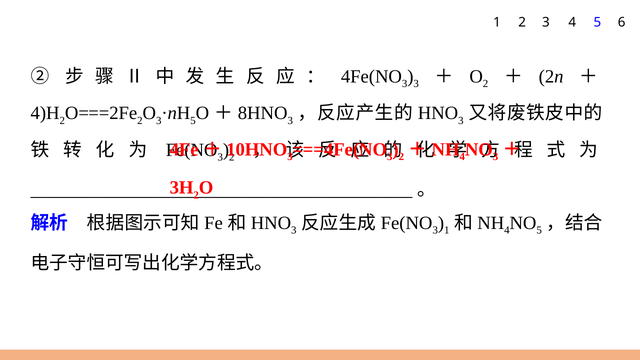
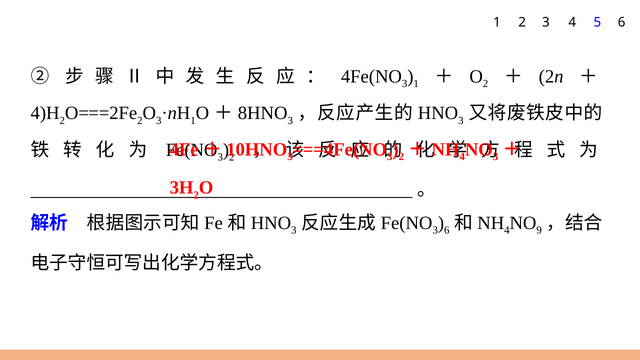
3: 3 -> 1 (416, 84)
5: 5 -> 1 (193, 121)
1: 1 -> 6 (447, 231)
5: 5 -> 9 (539, 231)
